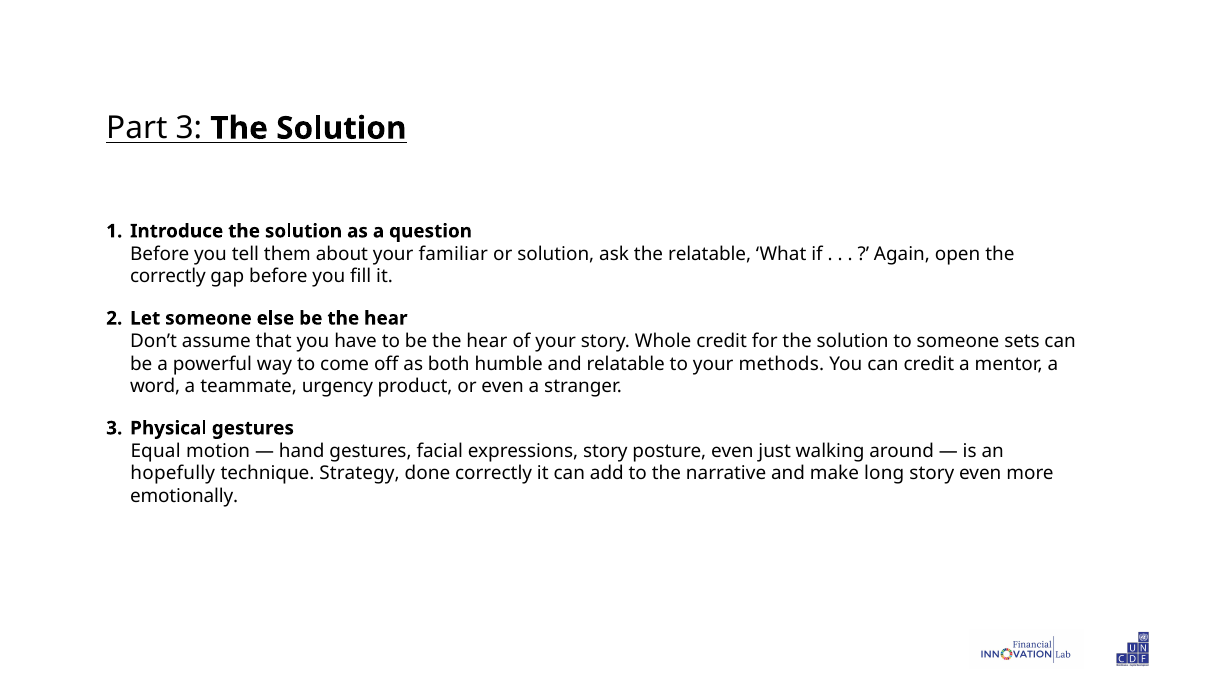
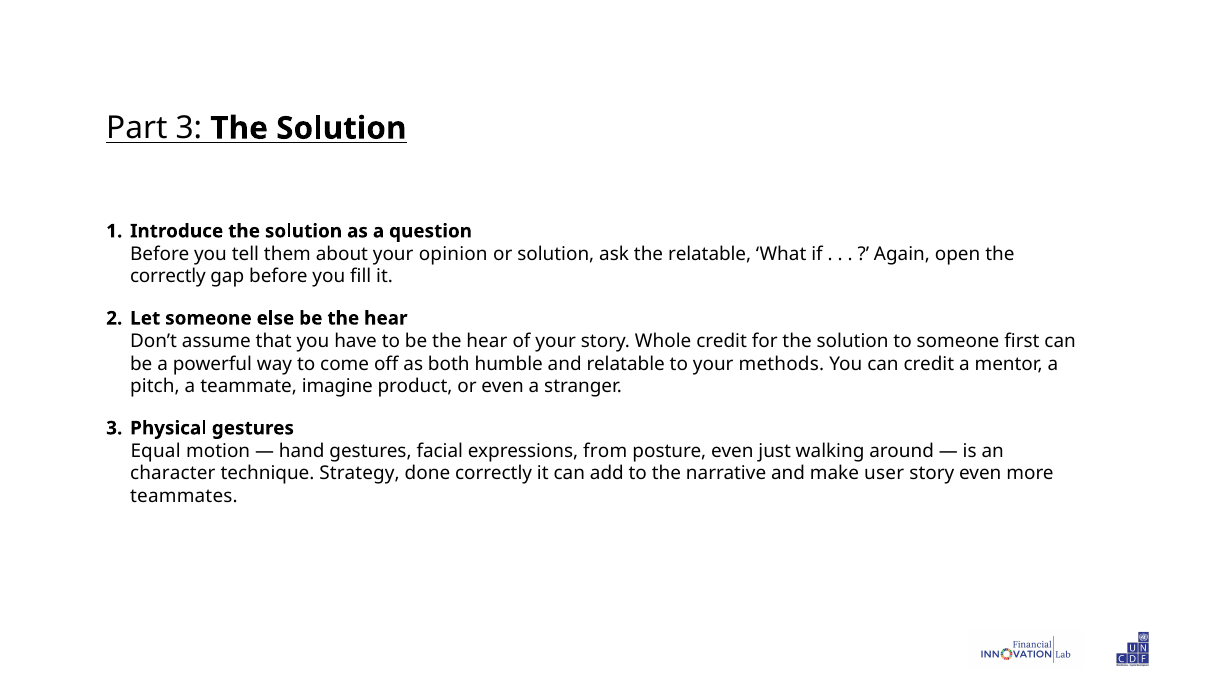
familiar: familiar -> opinion (453, 254)
sets: sets -> first (1022, 341)
word: word -> pitch (155, 386)
urgency: urgency -> imagine (337, 386)
expressions story: story -> from (605, 451)
hopefully: hopefully -> character (173, 473)
long: long -> user (884, 473)
emotionally: emotionally -> teammates (184, 496)
